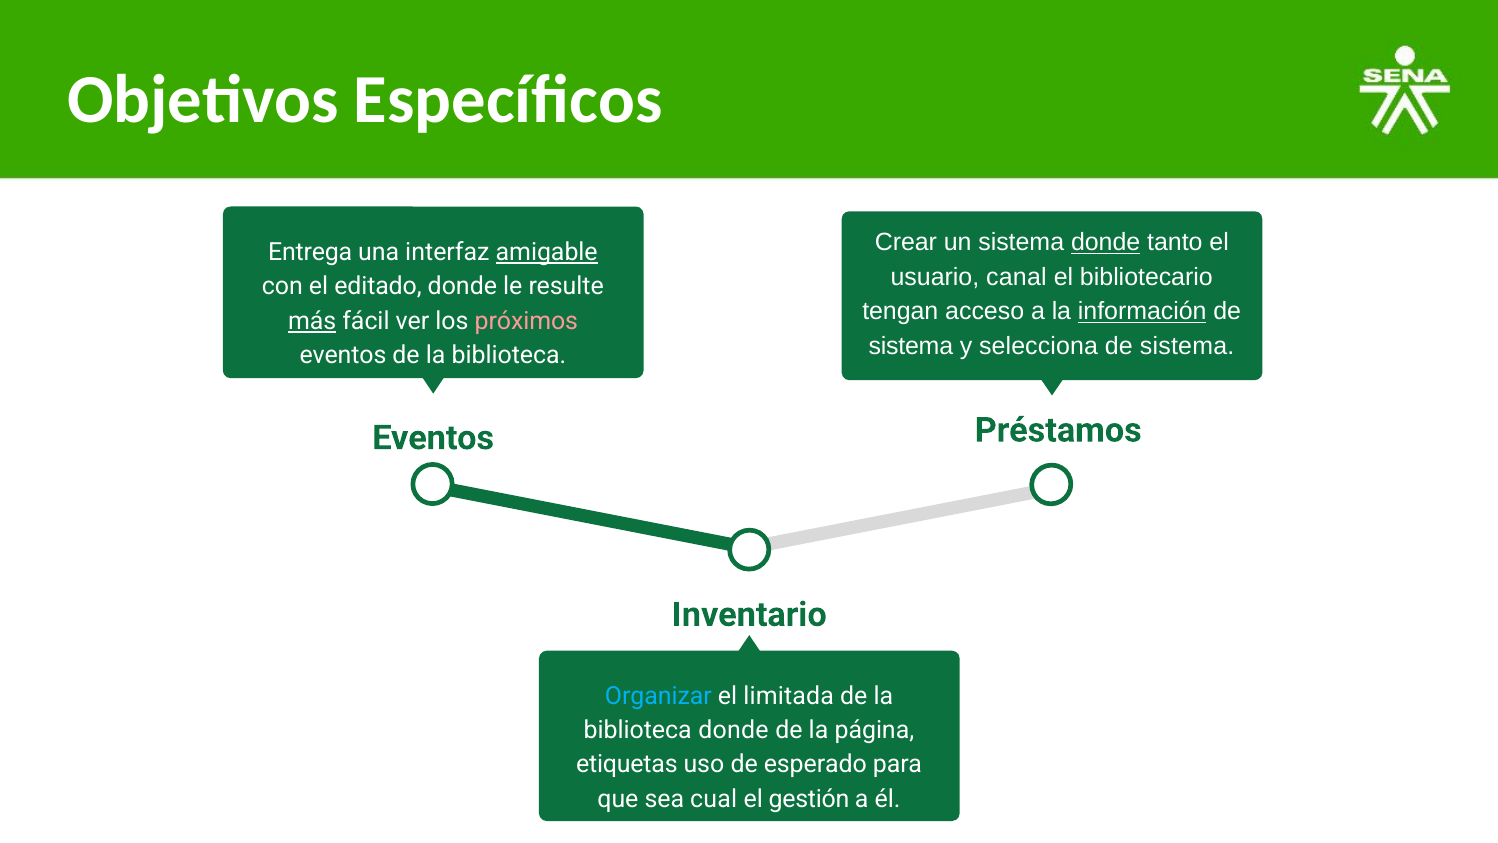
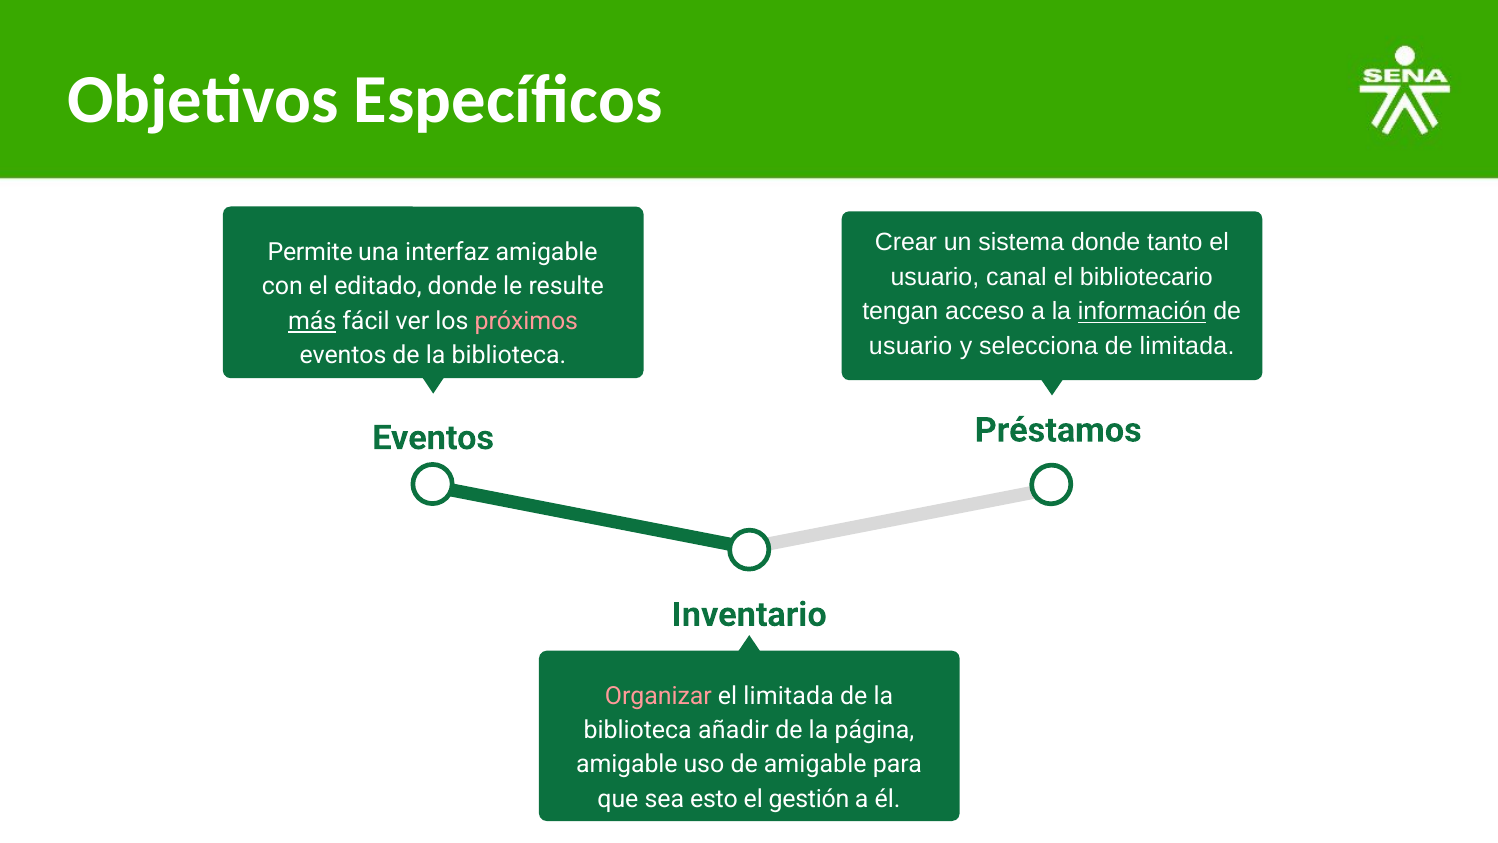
donde underline: present -> none (1106, 243)
Entrega: Entrega -> Permite (310, 252)
amigable underline: present -> none (547, 252)
sistema: sistema -> usuario (911, 346)
sistema: sistema -> limitada (1187, 346)
Organizar colour: light blue -> pink (658, 696)
biblioteca donde: donde -> añadir (733, 730)
etiquetas: etiquetas -> amigable (627, 764)
de esperado: esperado -> amigable (815, 764)
cual: cual -> esto (714, 799)
